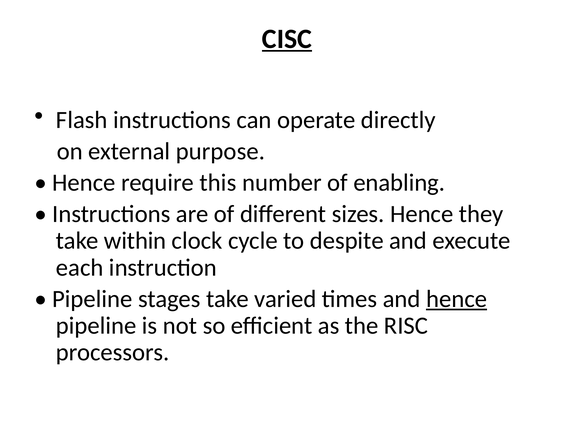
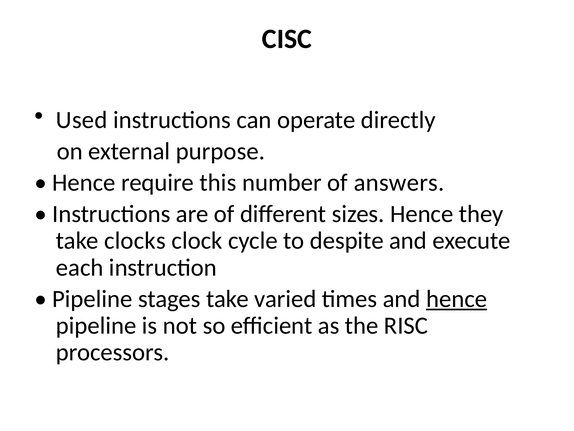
CISC underline: present -> none (287, 39)
Flash: Flash -> Used (82, 120)
enabling: enabling -> answers (399, 182)
within: within -> clocks (135, 240)
